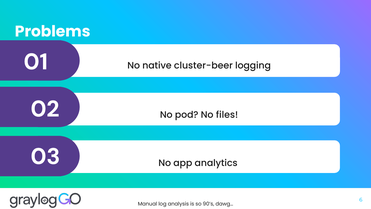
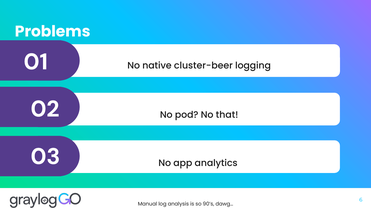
files: files -> that (227, 115)
